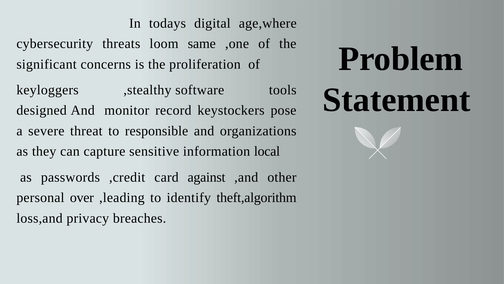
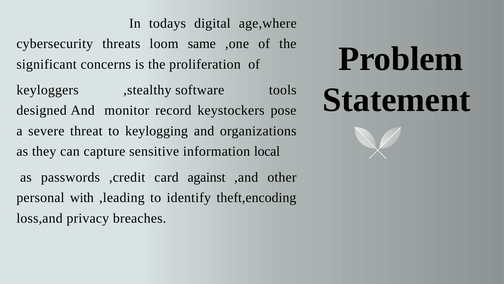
responsible: responsible -> keylogging (157, 131)
over: over -> with (82, 197)
theft,algorithm: theft,algorithm -> theft,encoding (256, 197)
